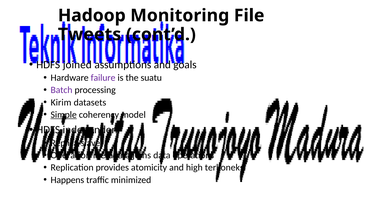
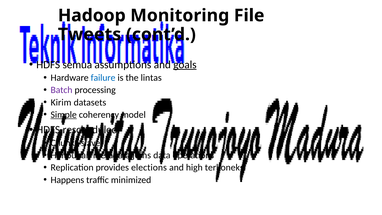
joined: joined -> semua (77, 65)
goals underline: none -> present (185, 65)
failure colour: purple -> blue (103, 78)
suatu: suatu -> lintas (151, 78)
independen: independen -> rescheduled (90, 130)
Replica-slave: Replica-slave -> Chunks-slave (75, 143)
Operation: Operation -> Himpunan (71, 155)
atomicity: atomicity -> elections (149, 167)
